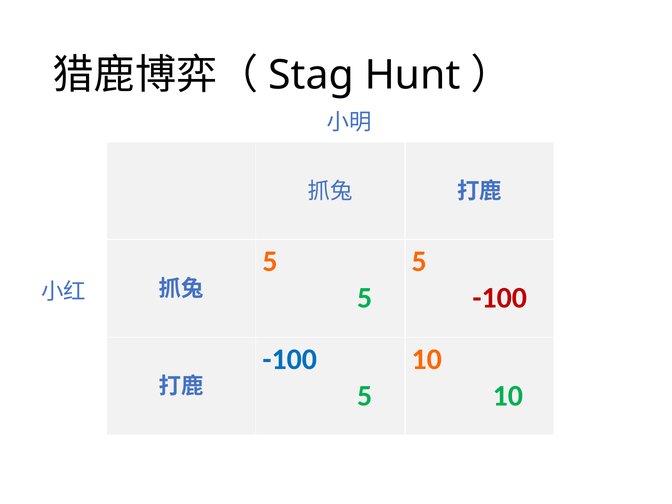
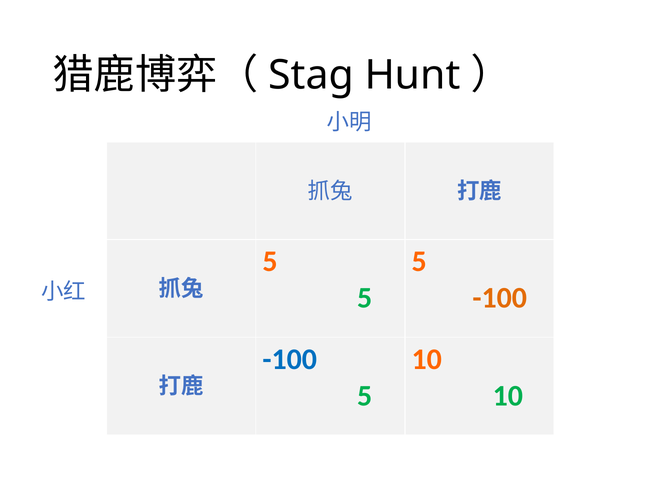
-100 colour: red -> orange (500, 298)
